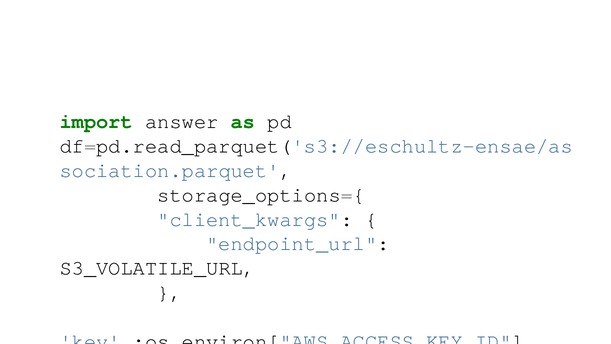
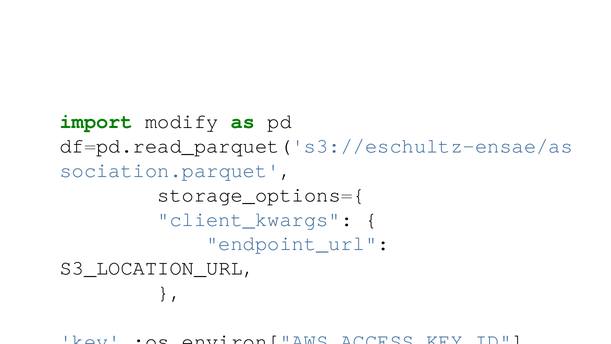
answer: answer -> modify (182, 121)
S3_VOLATILE_URL: S3_VOLATILE_URL -> S3_LOCATION_URL (157, 268)
